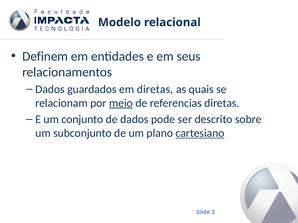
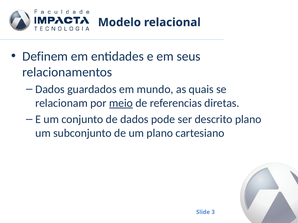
em diretas: diretas -> mundo (155, 89)
descrito sobre: sobre -> plano (248, 120)
cartesiano underline: present -> none (200, 133)
